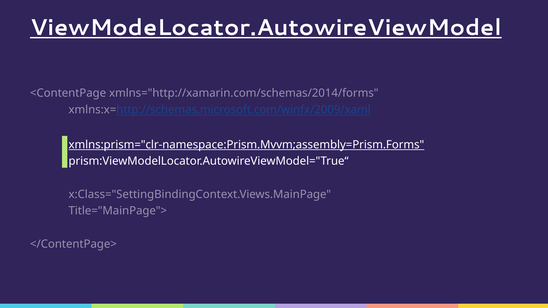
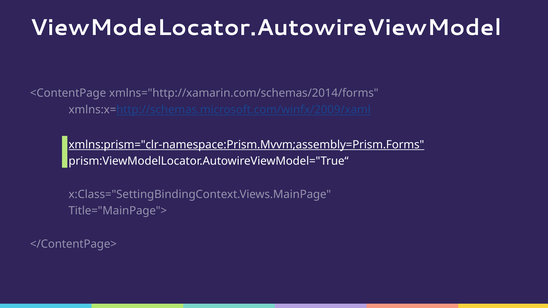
ViewModeLocator.AutowireViewModel underline: present -> none (266, 28)
